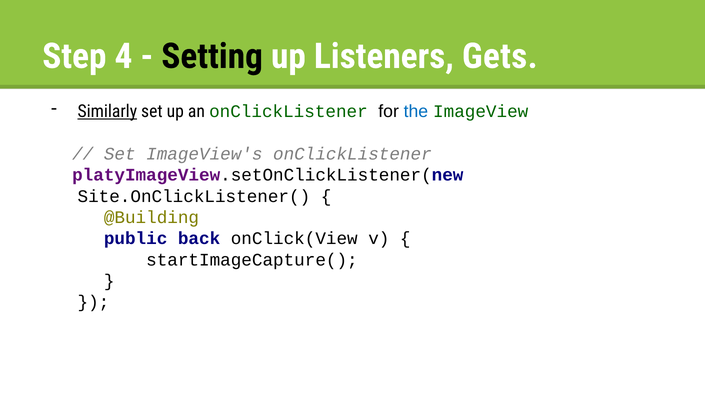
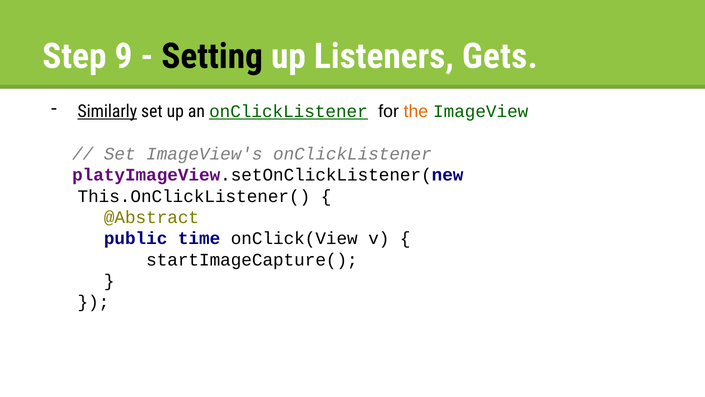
4: 4 -> 9 (123, 56)
onClickListener underline: none -> present (288, 111)
the colour: blue -> orange (416, 111)
Site.OnClickListener(: Site.OnClickListener( -> This.OnClickListener( (194, 196)
@Building: @Building -> @Abstract (151, 217)
back: back -> time (199, 238)
